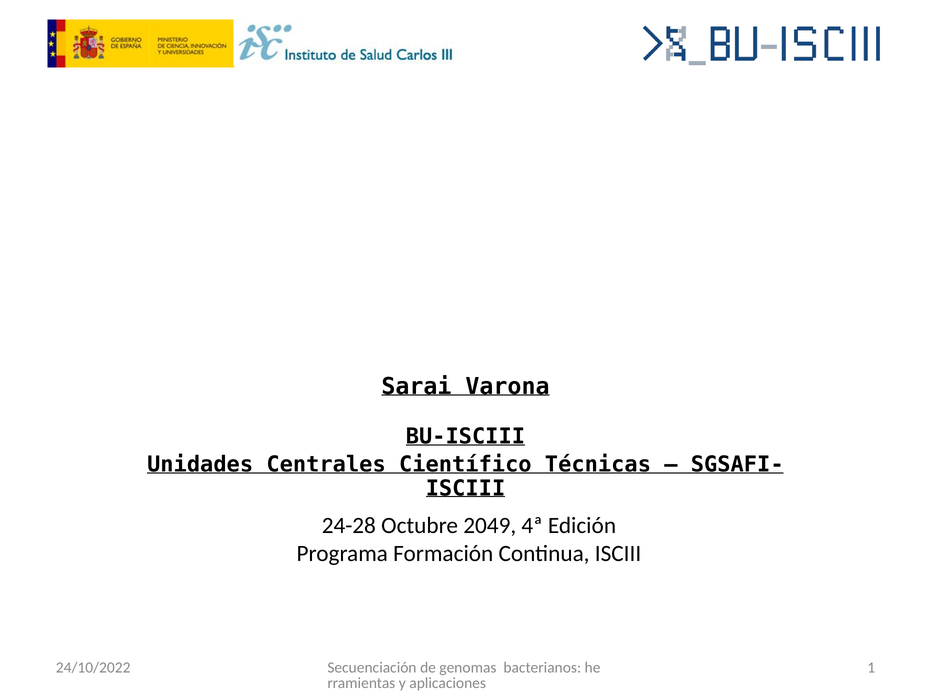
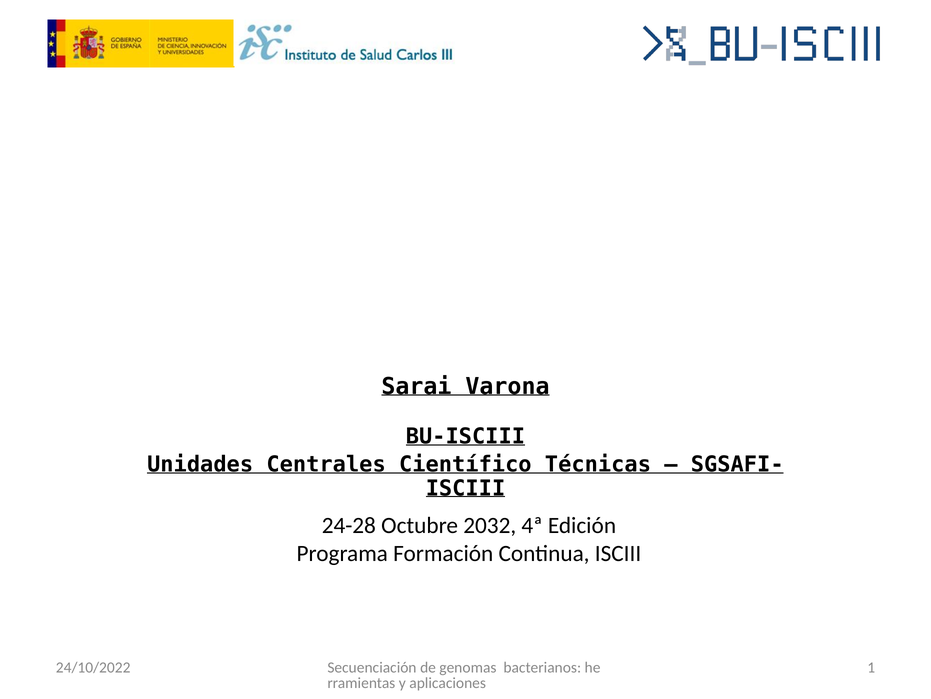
2049: 2049 -> 2032 (490, 525)
